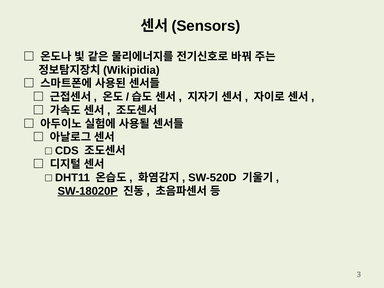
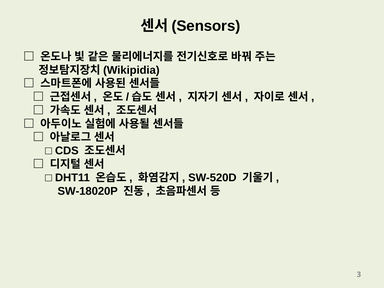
SW-18020P underline: present -> none (88, 191)
